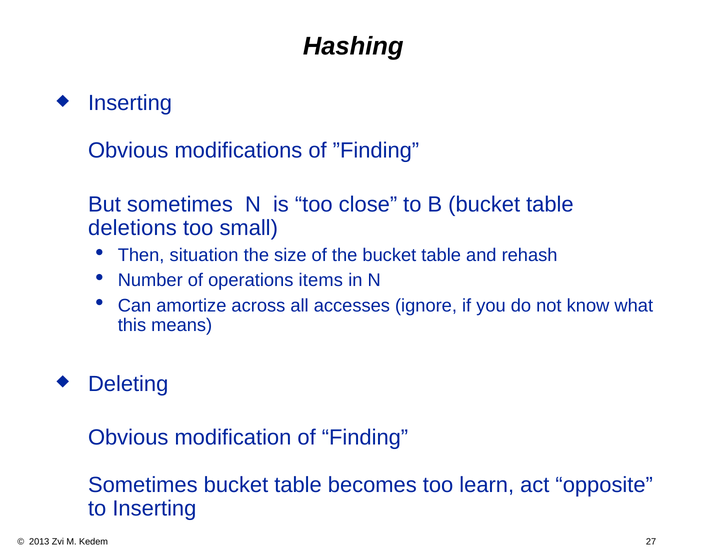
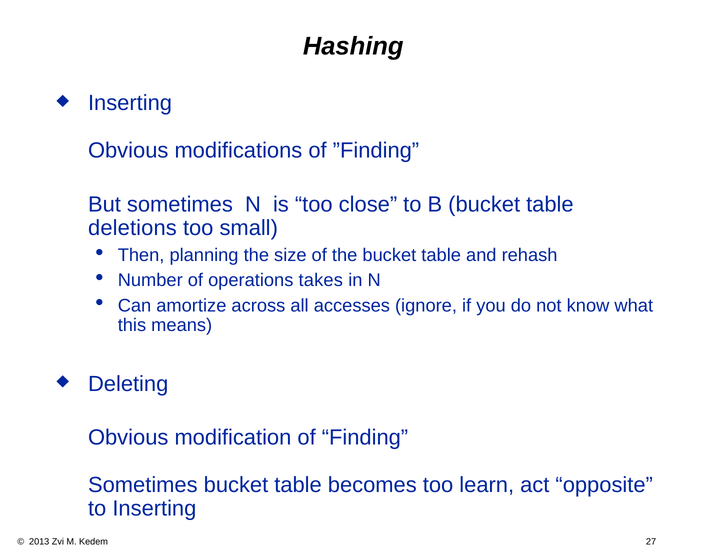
situation: situation -> planning (204, 255)
items: items -> takes (321, 280)
